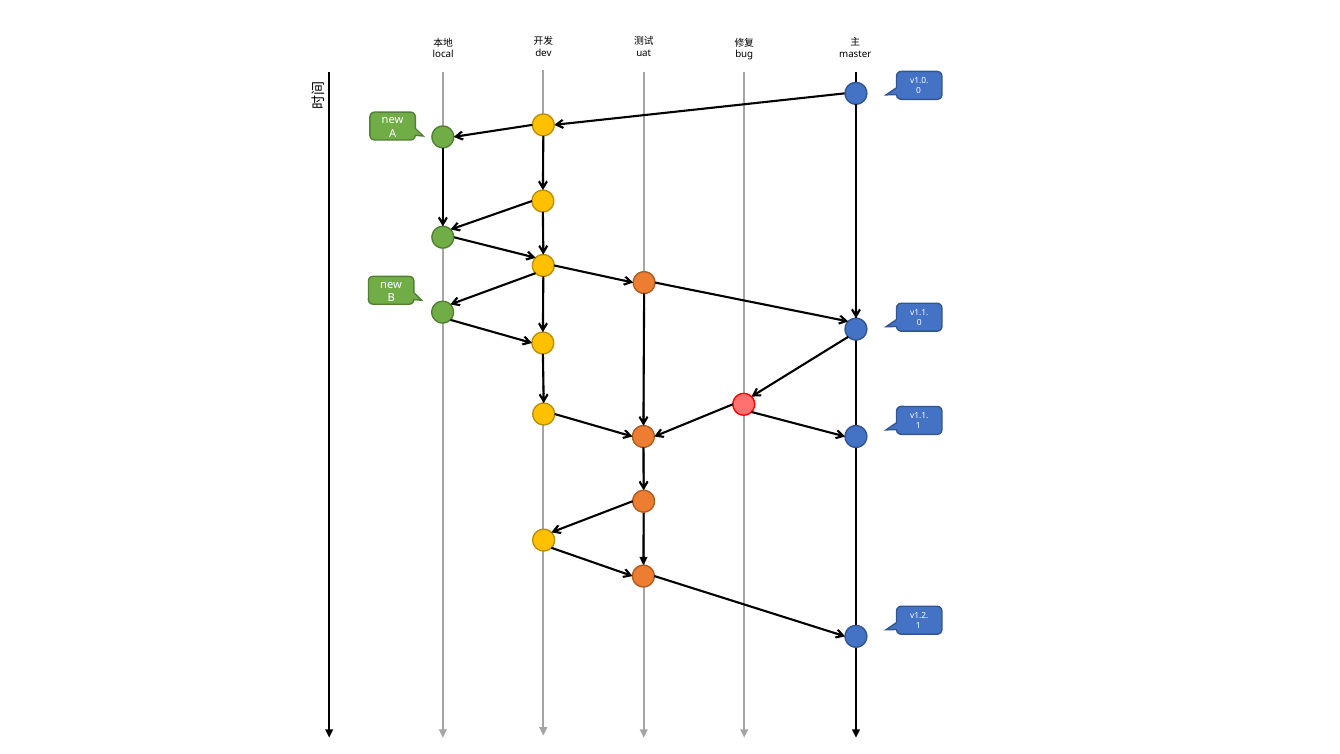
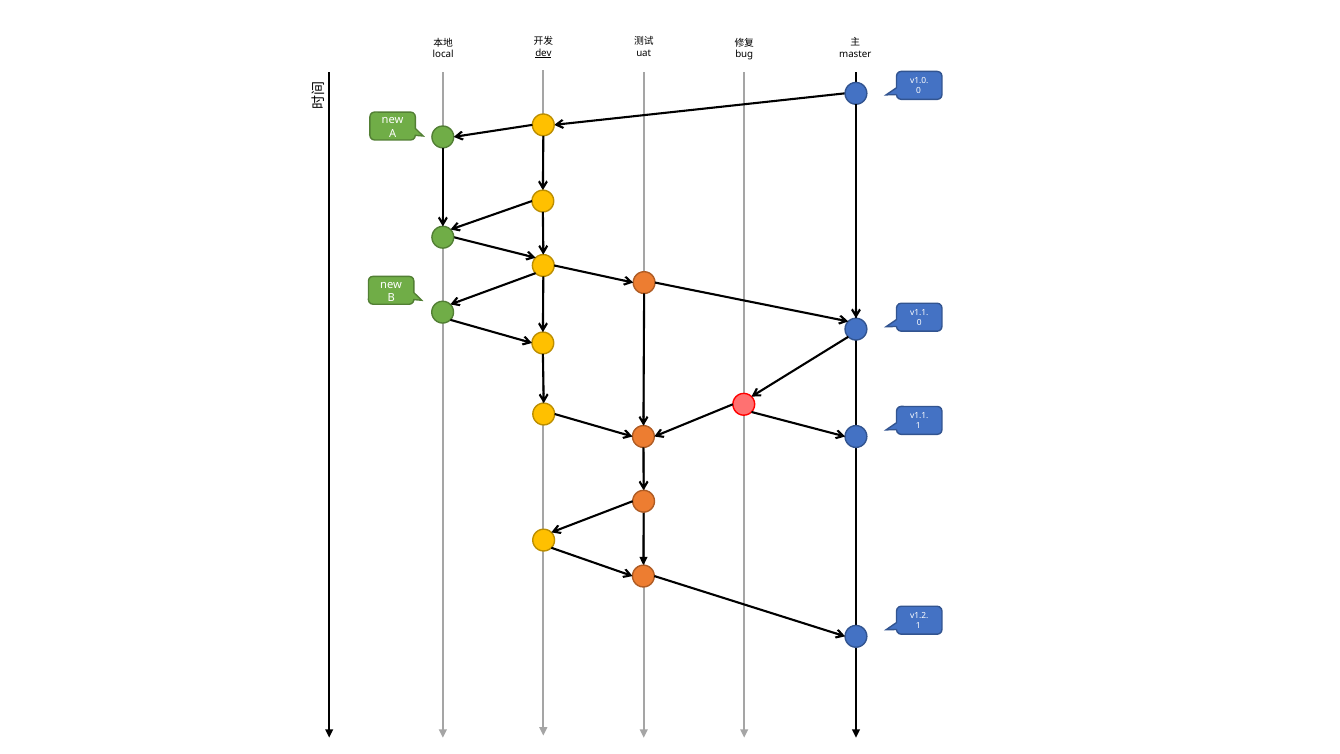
dev underline: none -> present (543, 53)
